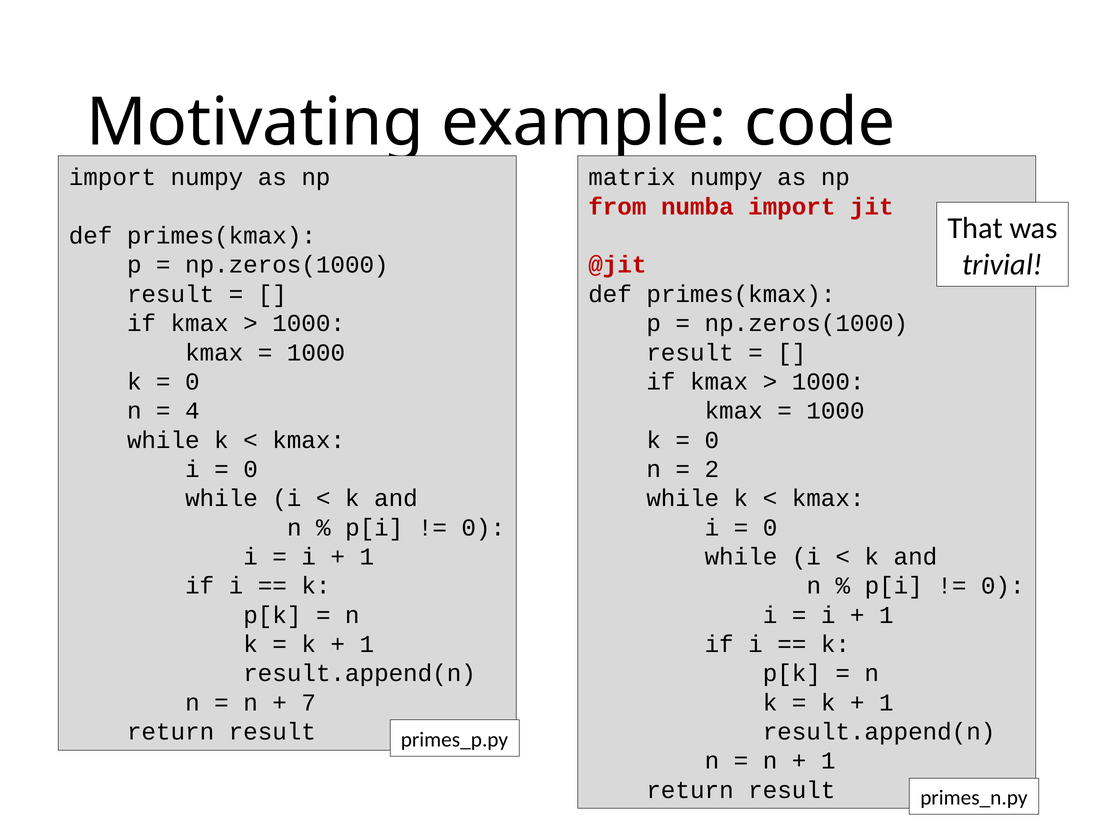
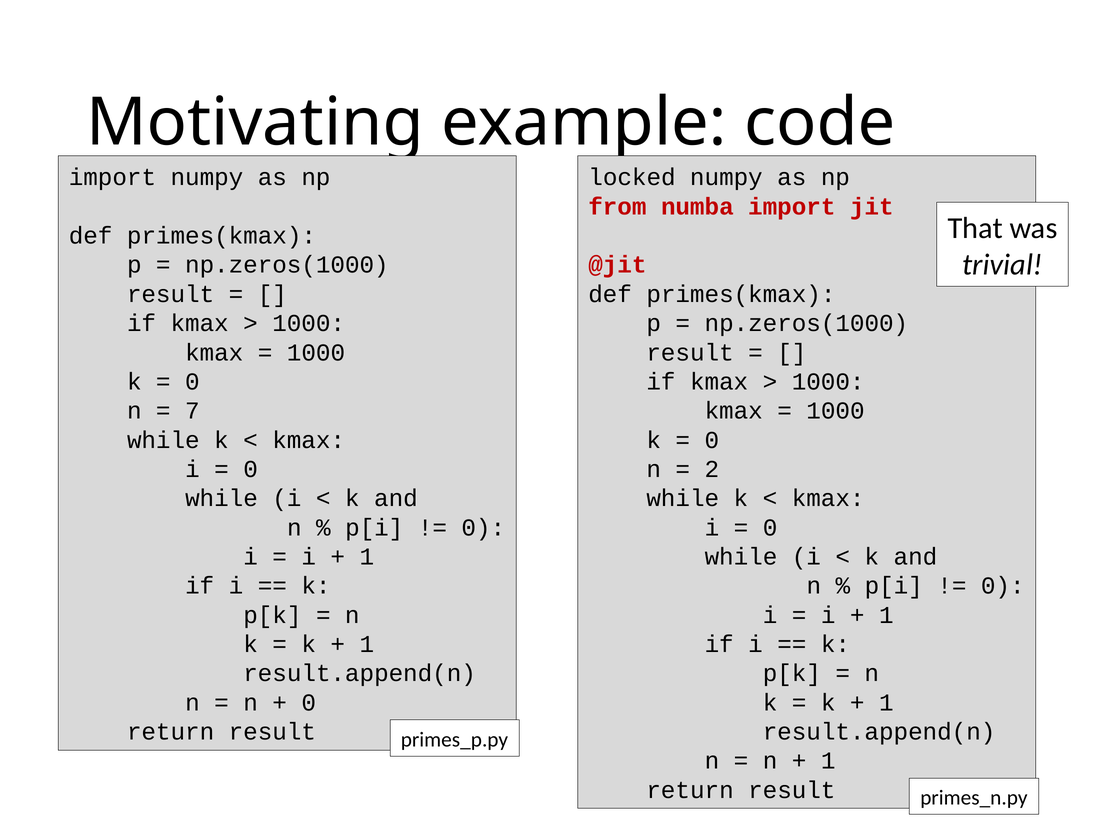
matrix: matrix -> locked (632, 177)
4: 4 -> 7 (192, 411)
7: 7 -> 0 (309, 702)
